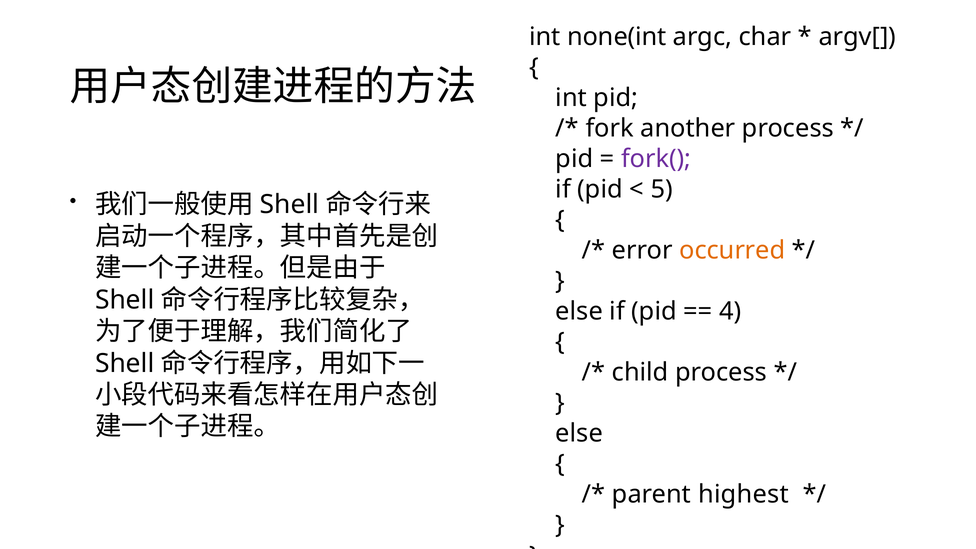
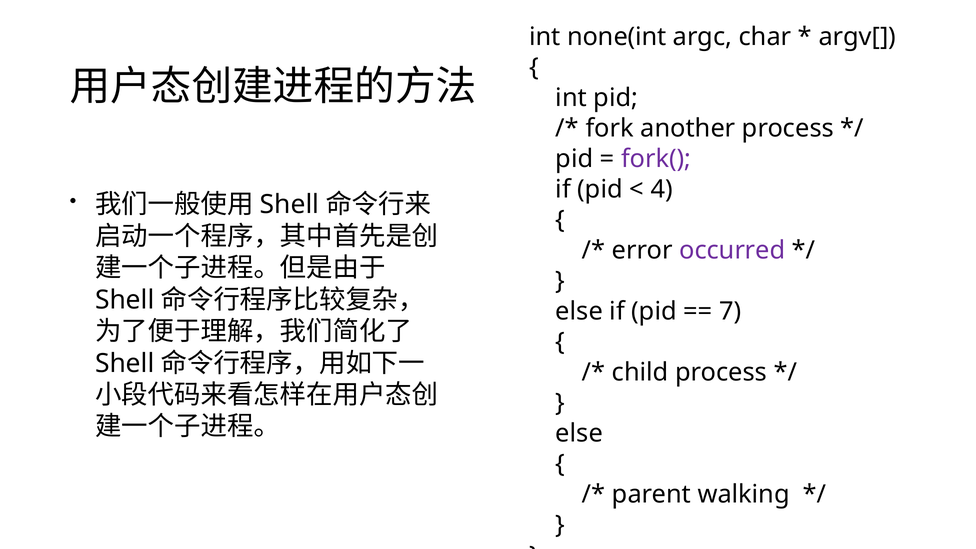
5: 5 -> 4 (662, 190)
occurred colour: orange -> purple (732, 251)
4: 4 -> 7 (730, 312)
highest: highest -> walking (744, 495)
